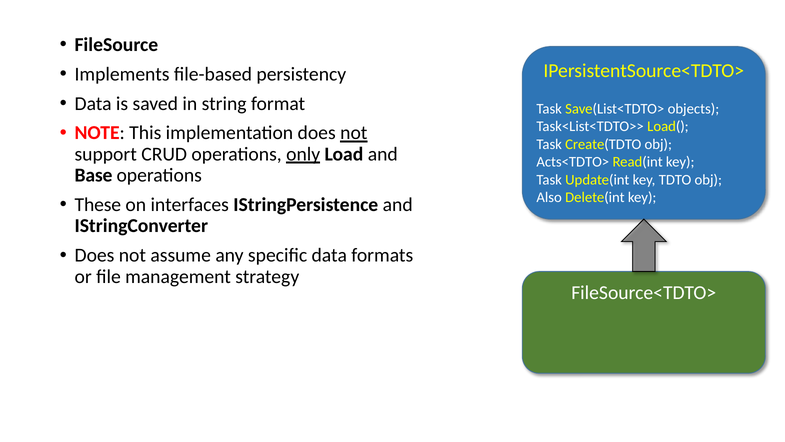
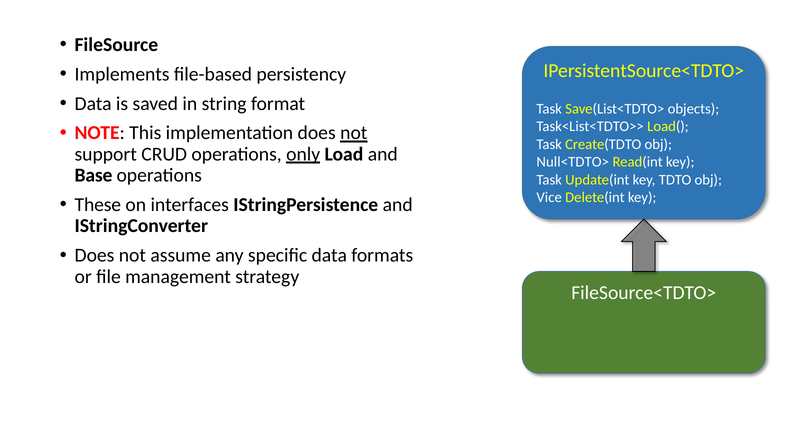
Acts<TDTO>: Acts<TDTO> -> Null<TDTO> (573, 162)
Also: Also -> Vice (549, 197)
